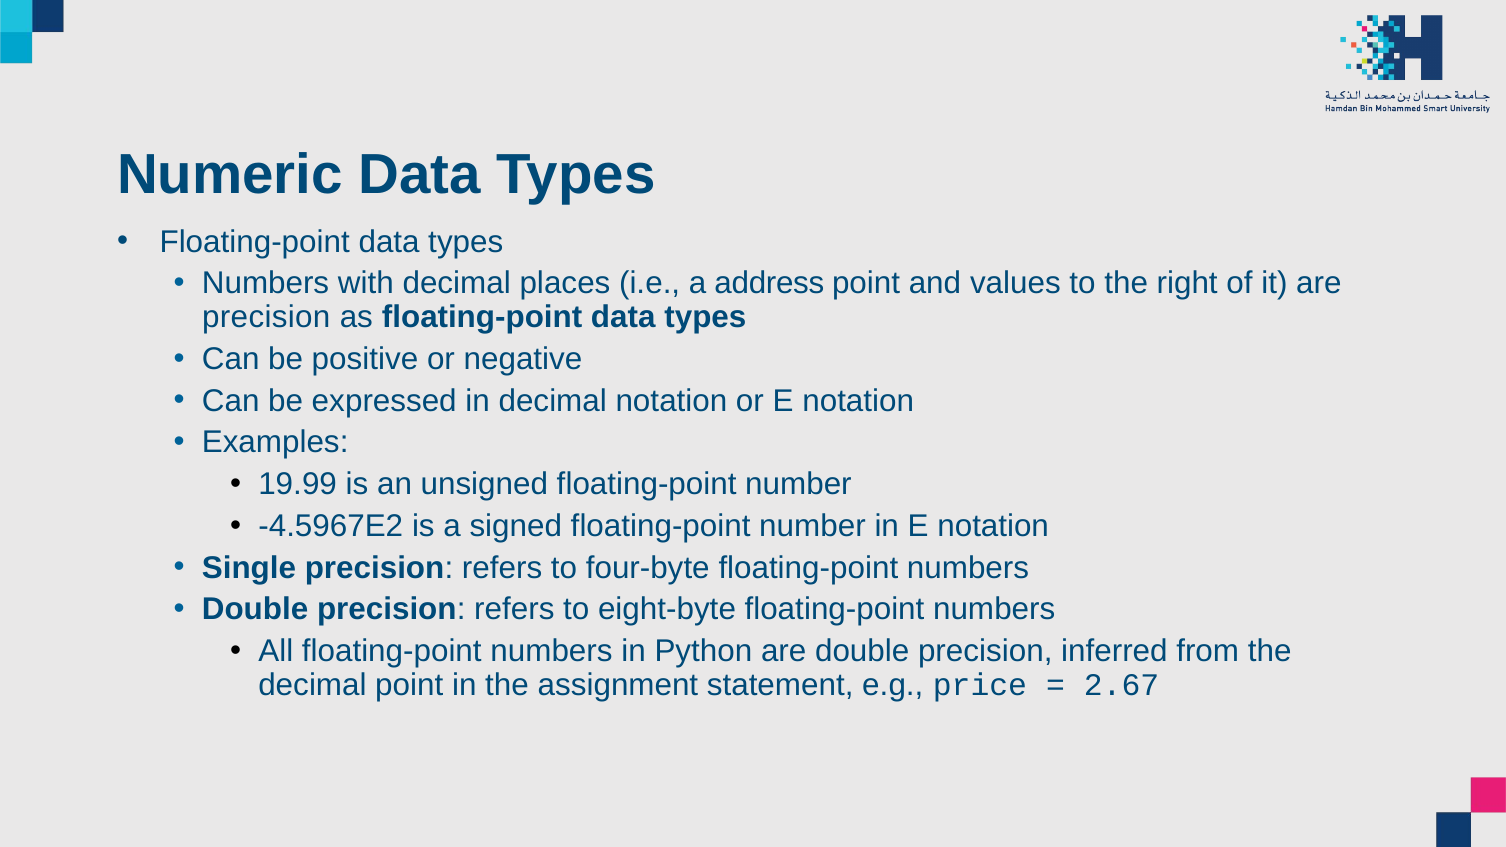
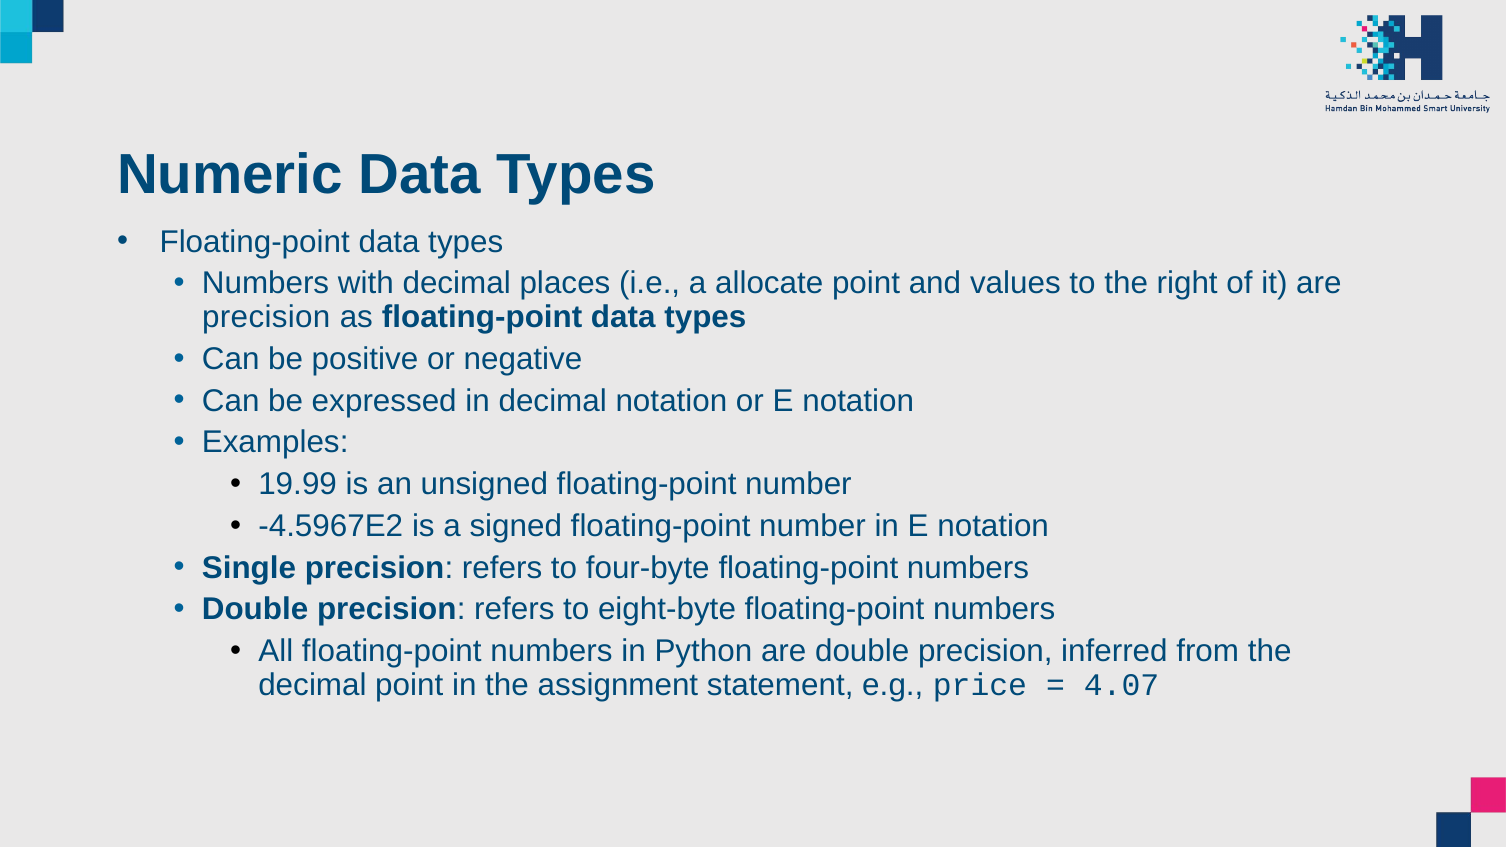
address: address -> allocate (769, 284)
2.67: 2.67 -> 4.07 (1122, 685)
